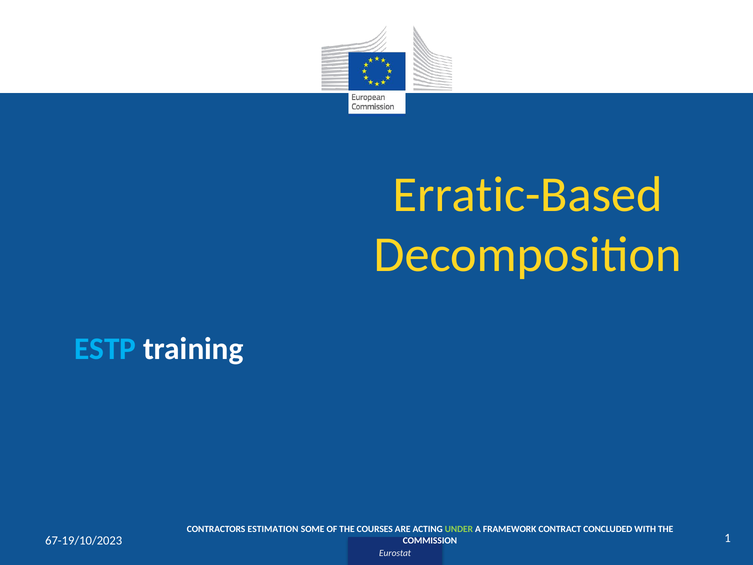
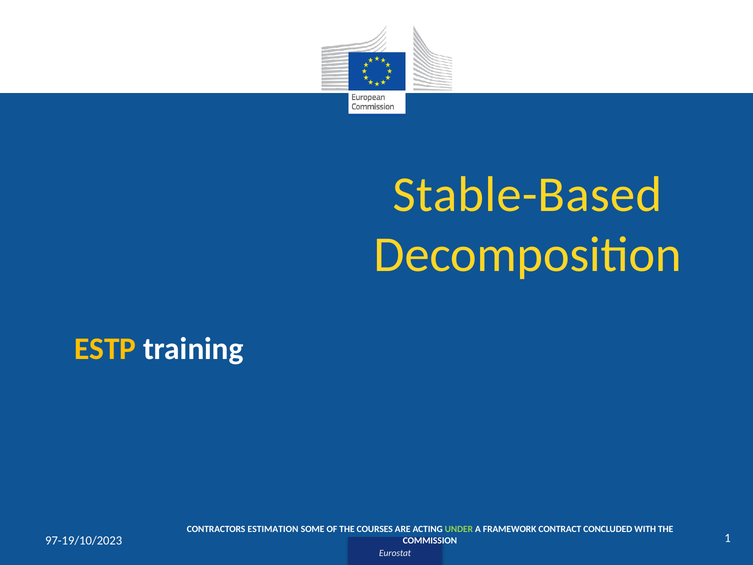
Erratic-Based: Erratic-Based -> Stable-Based (527, 195)
ESTP colour: light blue -> yellow (105, 349)
67-19/10/2023: 67-19/10/2023 -> 97-19/10/2023 (84, 540)
